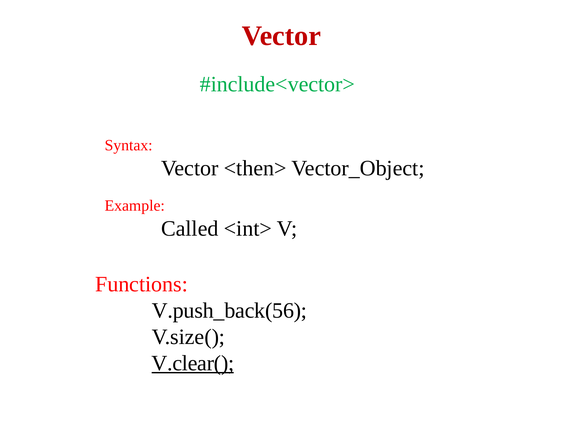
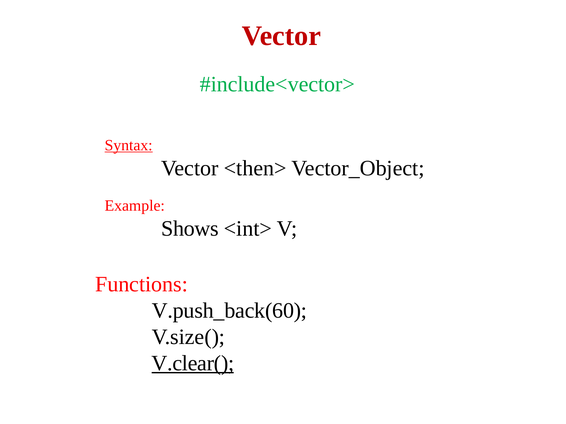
Syntax underline: none -> present (129, 145)
Called: Called -> Shows (190, 229)
V.push_back(56: V.push_back(56 -> V.push_back(60 (229, 311)
